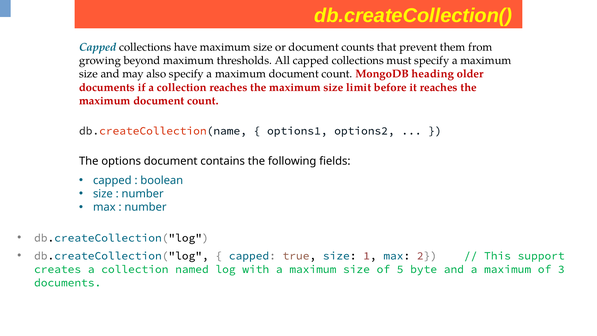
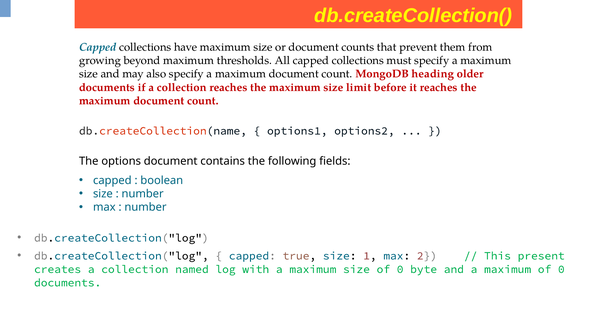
support: support -> present (541, 256)
size of 5: 5 -> 0 (400, 269)
maximum of 3: 3 -> 0 (561, 269)
